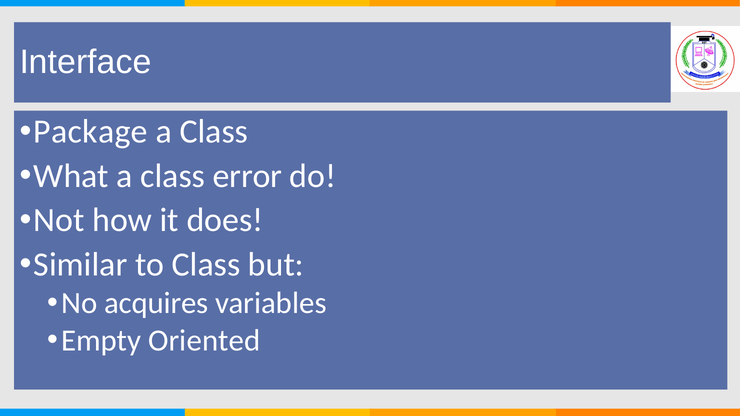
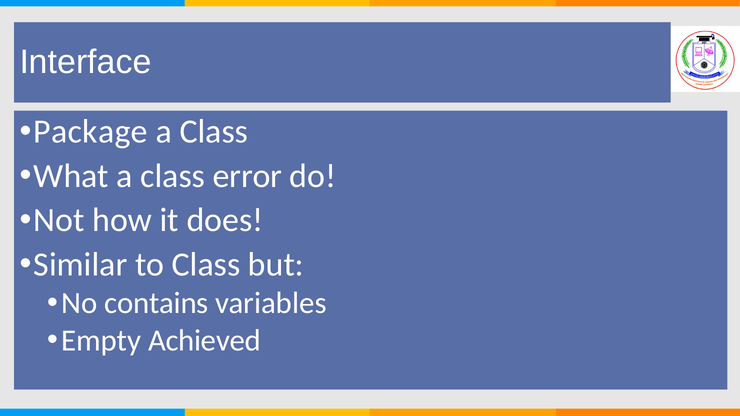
acquires: acquires -> contains (156, 304)
Oriented: Oriented -> Achieved (204, 341)
